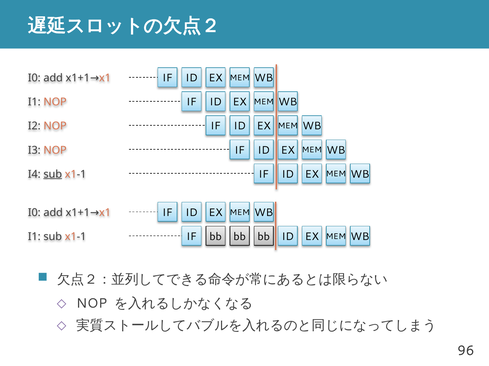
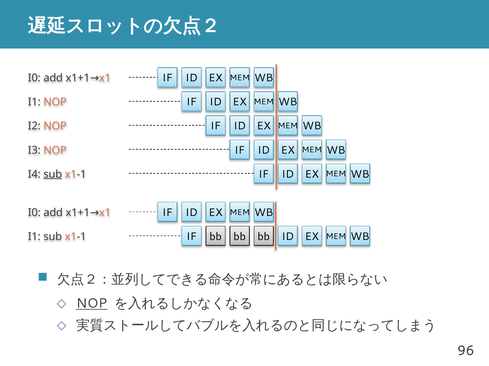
NOP underline: none -> present (92, 304)
